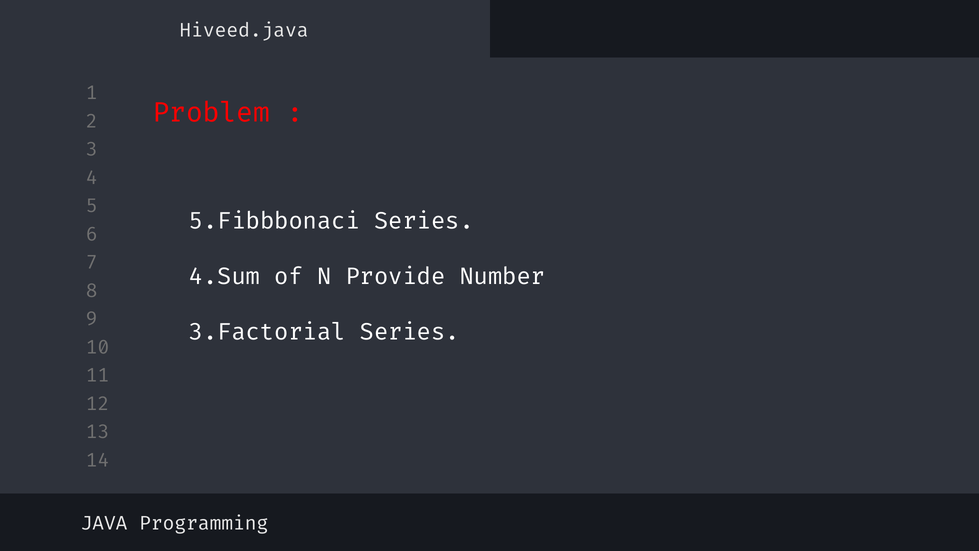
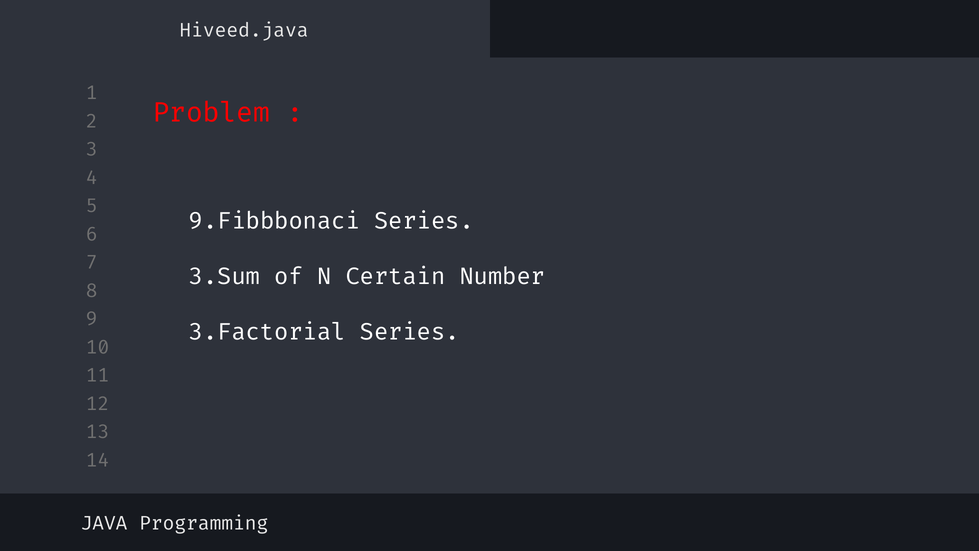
5.Fibbbonaci: 5.Fibbbonaci -> 9.Fibbbonaci (274, 221)
4.Sum: 4.Sum -> 3.Sum (224, 276)
Provide: Provide -> Certain (395, 276)
